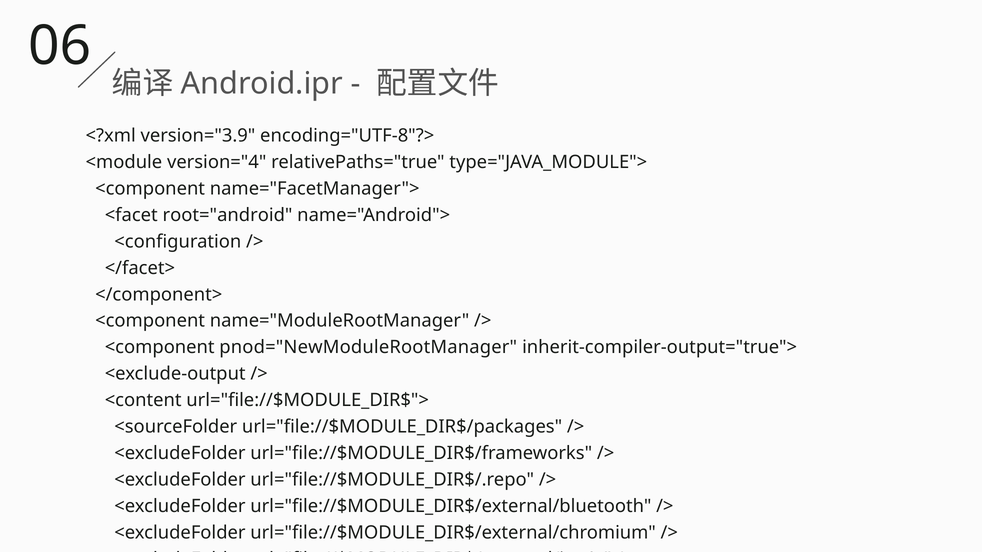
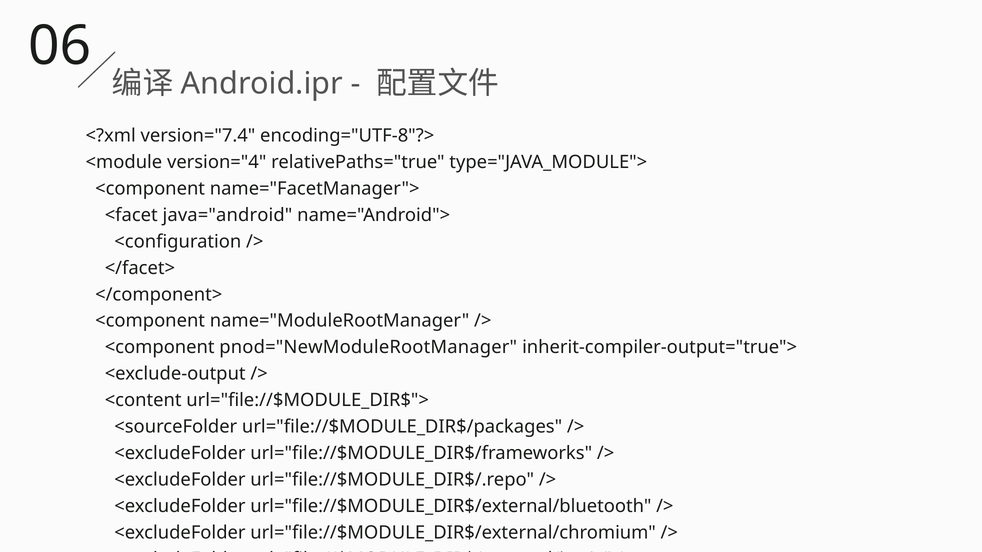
version="3.9: version="3.9 -> version="7.4 (198, 136)
root="android: root="android -> java="android (227, 215)
